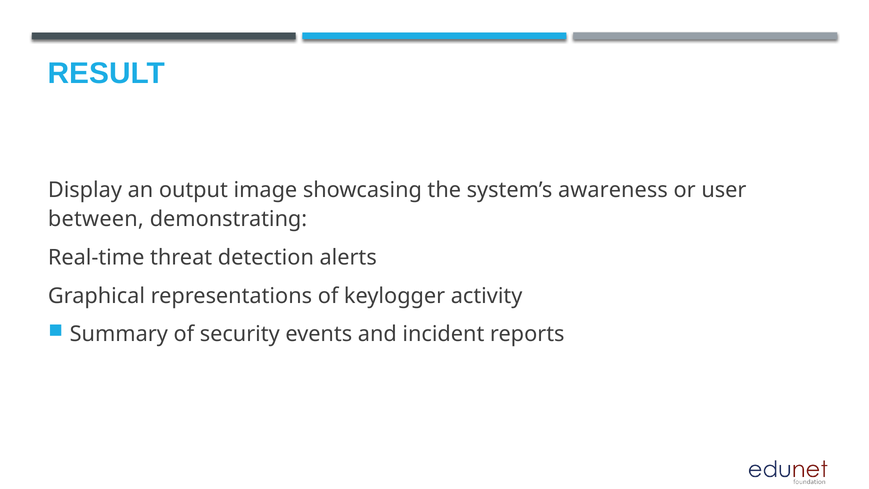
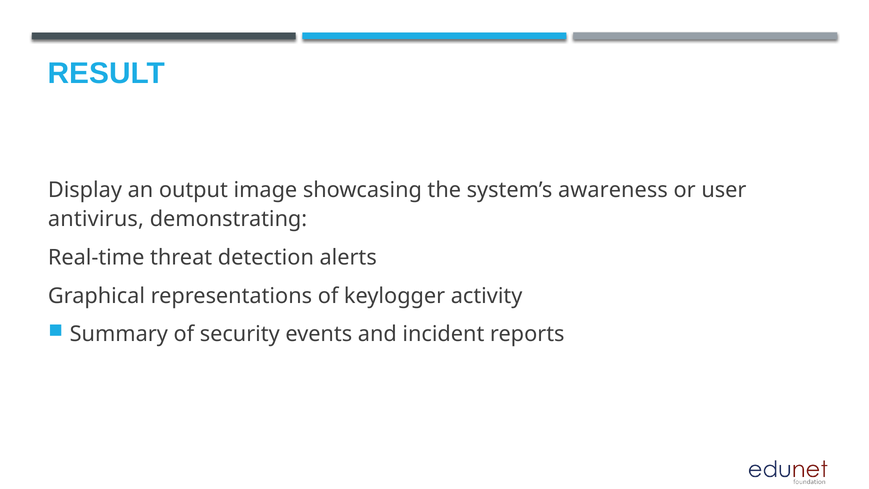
between: between -> antivirus (96, 219)
